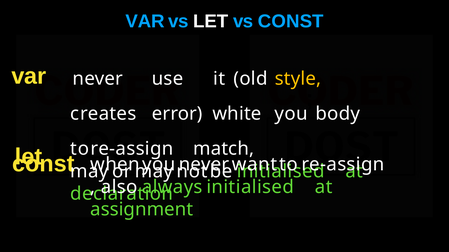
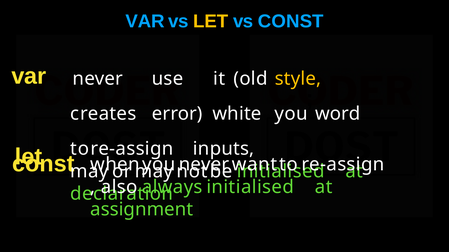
LET colour: white -> yellow (211, 21)
body: body -> word (338, 114)
match: match -> inputs (224, 149)
